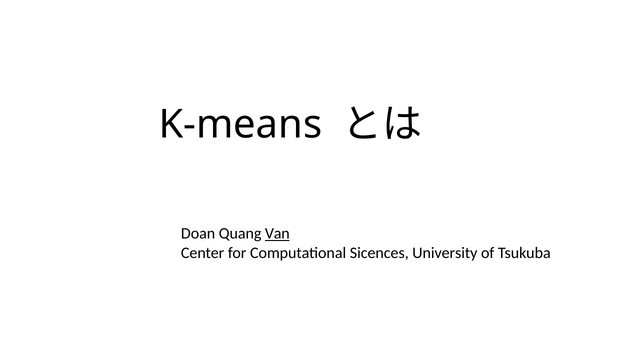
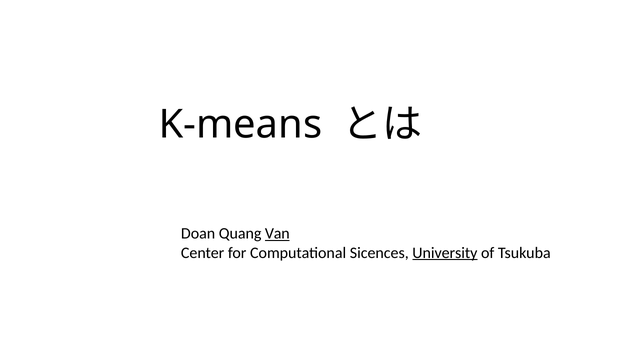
University underline: none -> present (445, 252)
